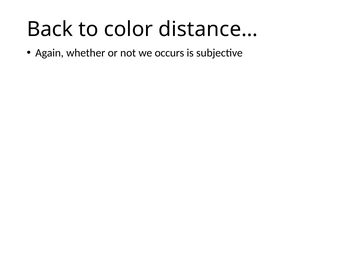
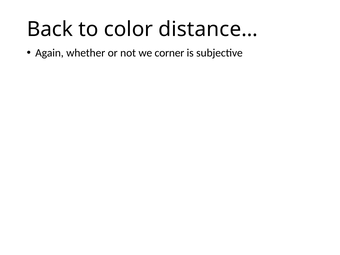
occurs: occurs -> corner (169, 53)
